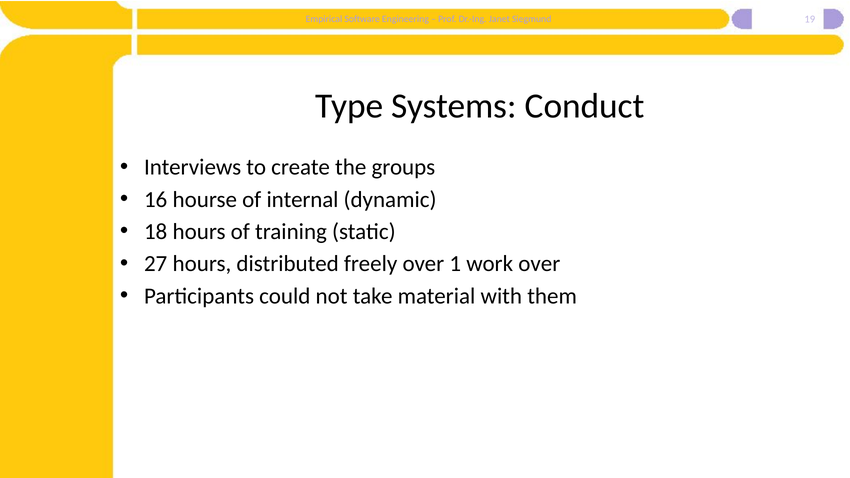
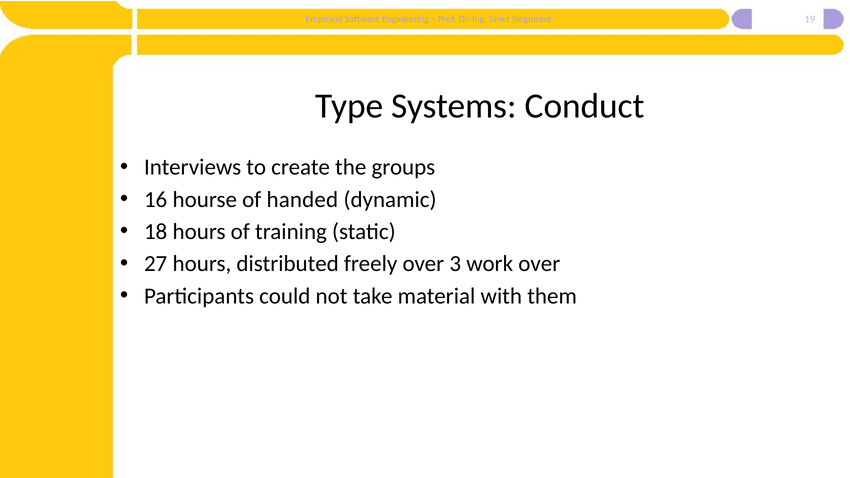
internal: internal -> handed (302, 200)
1: 1 -> 3 (455, 264)
